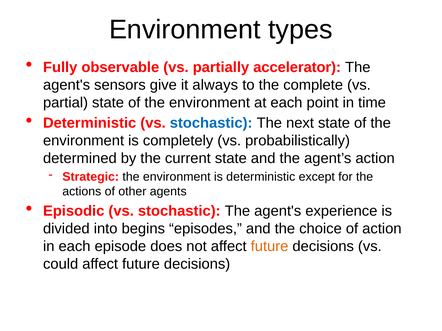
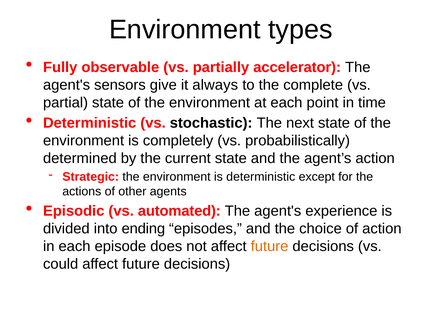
stochastic colour: blue -> black (211, 123)
Episodic vs stochastic: stochastic -> automated (179, 211)
begins: begins -> ending (143, 229)
